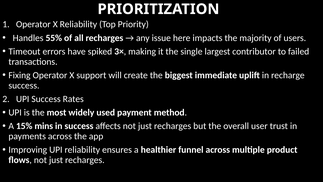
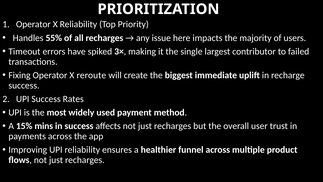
support: support -> reroute (91, 75)
